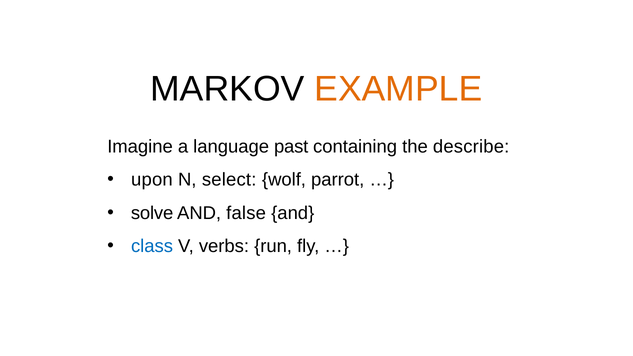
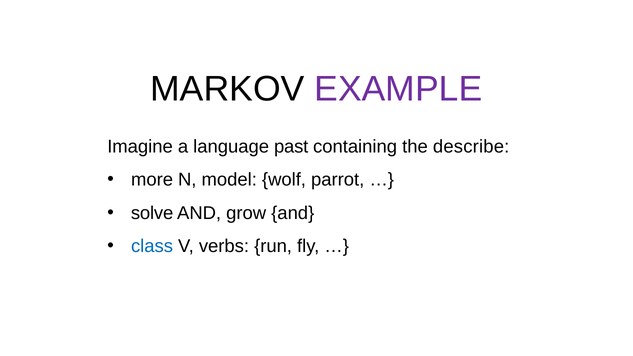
EXAMPLE colour: orange -> purple (398, 89)
upon: upon -> more (152, 180)
select: select -> model (229, 180)
false: false -> grow (246, 213)
